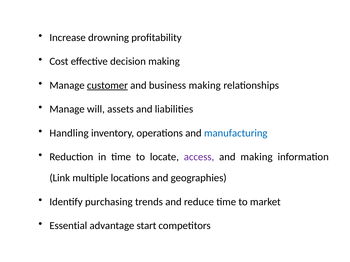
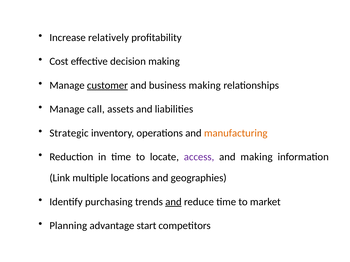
drowning: drowning -> relatively (108, 38)
will: will -> call (96, 109)
Handling: Handling -> Strategic (69, 133)
manufacturing colour: blue -> orange (236, 133)
and underline: none -> present (173, 202)
Essential: Essential -> Planning (68, 226)
